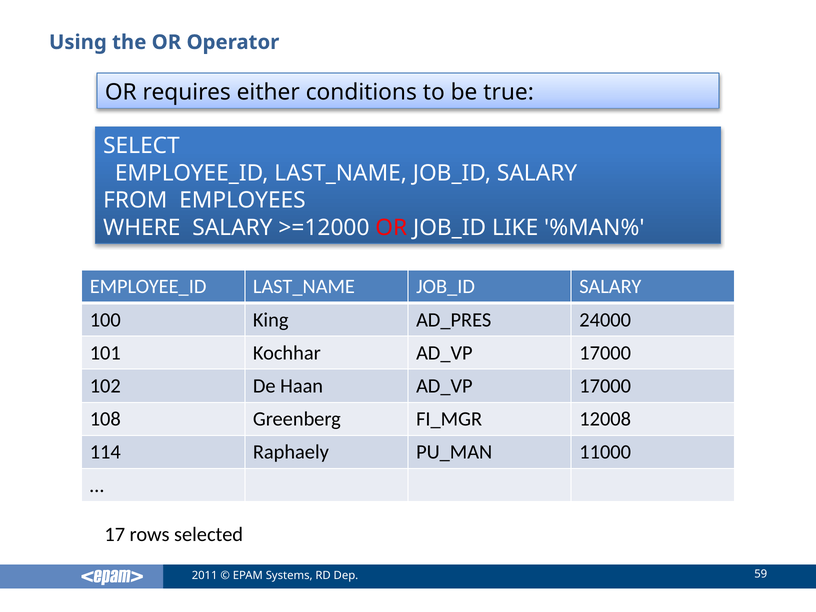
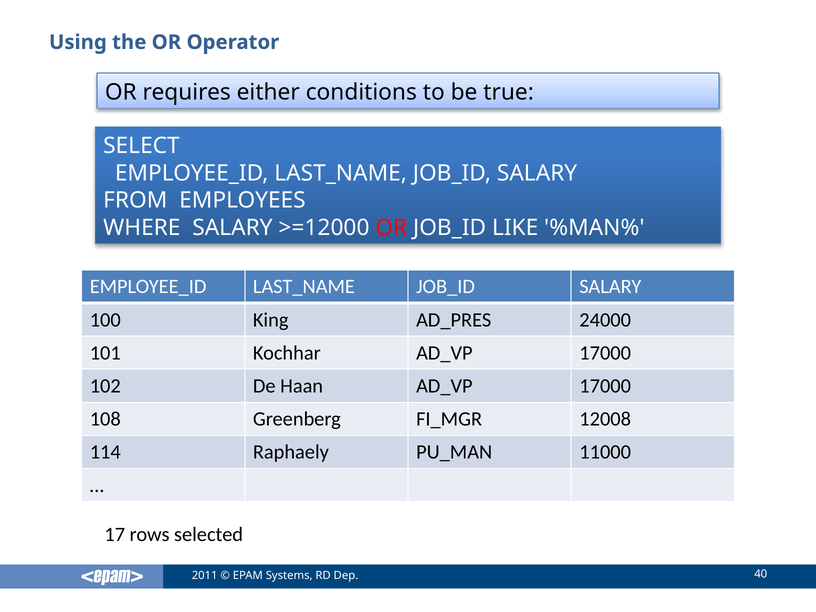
59: 59 -> 40 (761, 574)
